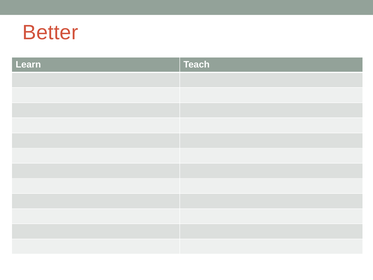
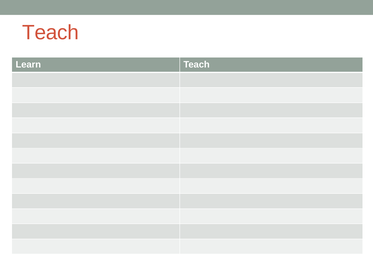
Better: Better -> Teach (51, 33)
